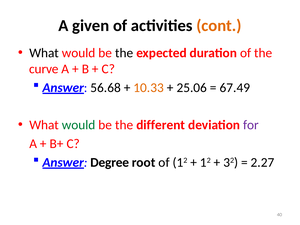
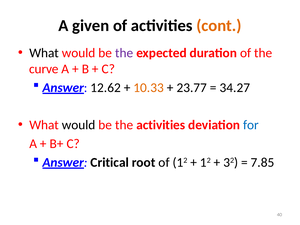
the colour: black -> purple (124, 53)
56.68: 56.68 -> 12.62 (106, 88)
25.06: 25.06 -> 23.77 (192, 88)
67.49: 67.49 -> 34.27 (235, 88)
would colour: green -> black (79, 125)
the different: different -> activities (161, 125)
for colour: purple -> blue (251, 125)
Degree: Degree -> Critical (110, 162)
2.27: 2.27 -> 7.85 (263, 162)
